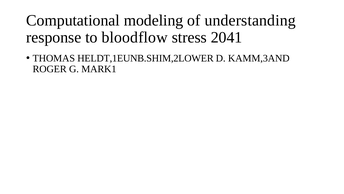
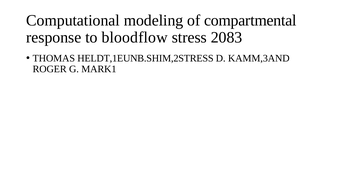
understanding: understanding -> compartmental (250, 20)
2041: 2041 -> 2083 (227, 37)
HELDT,1EUNB.SHIM,2LOWER: HELDT,1EUNB.SHIM,2LOWER -> HELDT,1EUNB.SHIM,2STRESS (145, 58)
